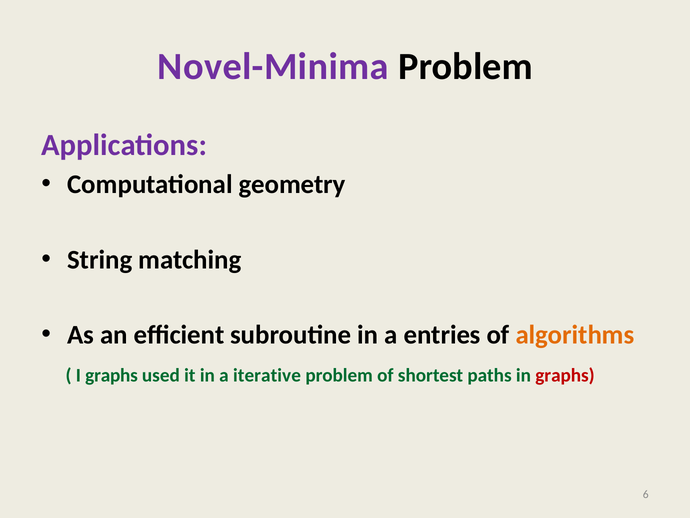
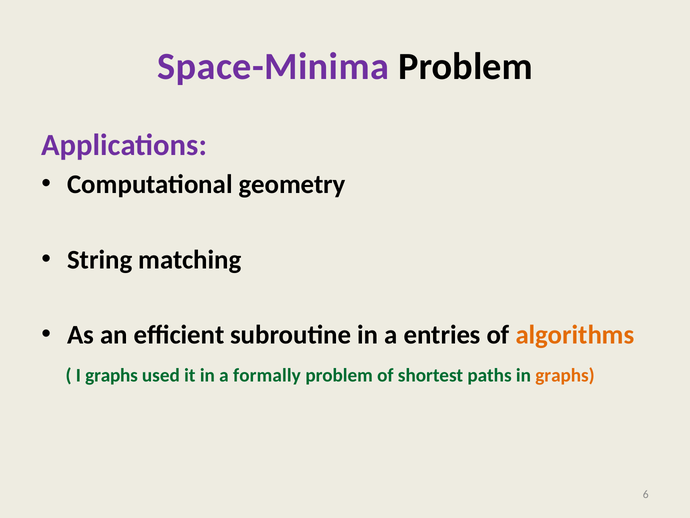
Novel-Minima: Novel-Minima -> Space-Minima (273, 67)
iterative: iterative -> formally (267, 375)
graphs colour: red -> orange (565, 375)
